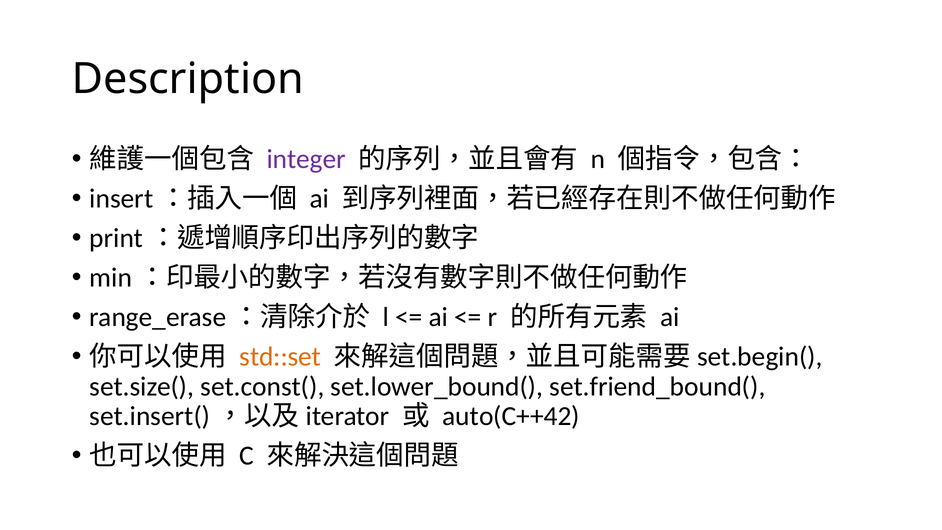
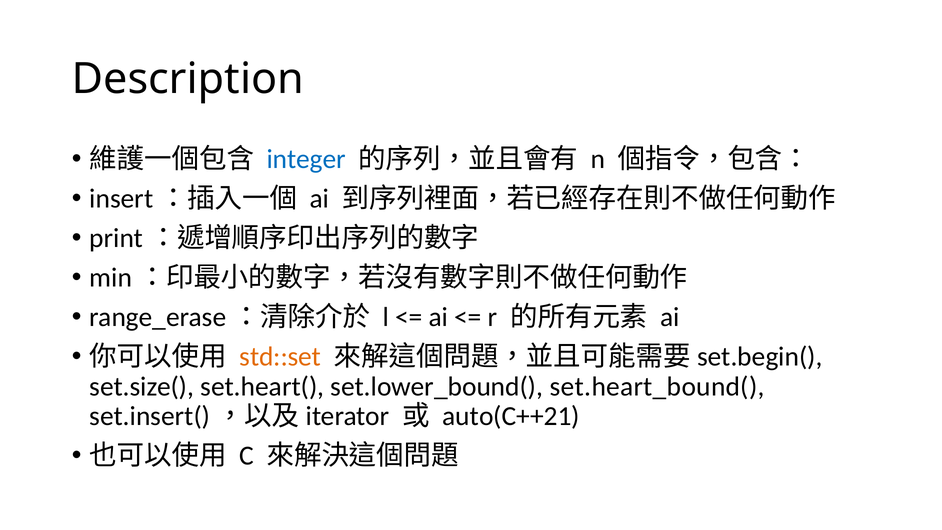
integer colour: purple -> blue (306, 159)
set.const(: set.const( -> set.heart( (262, 386)
set.friend_bound(: set.friend_bound( -> set.heart_bound( (657, 386)
auto(C++42: auto(C++42 -> auto(C++21 (511, 416)
